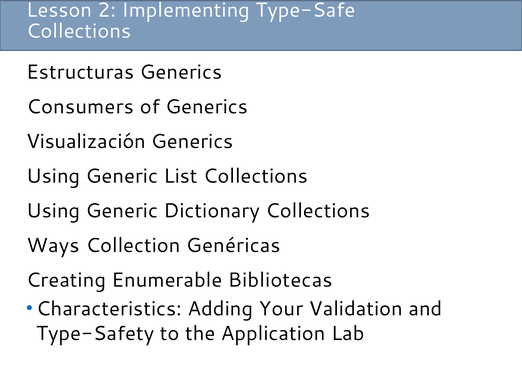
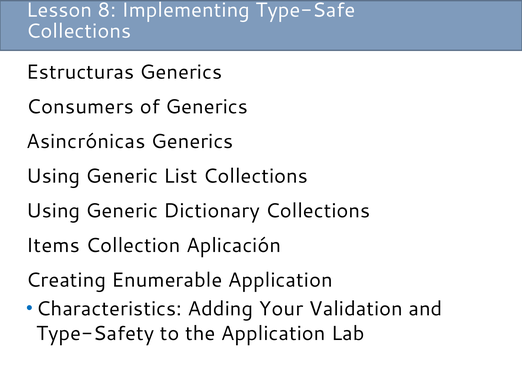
2: 2 -> 8 (107, 10)
Visualización: Visualización -> Asincrónicas (86, 141)
Ways: Ways -> Items (53, 245)
Genéricas: Genéricas -> Aplicación (234, 245)
Enumerable Bibliotecas: Bibliotecas -> Application (280, 280)
